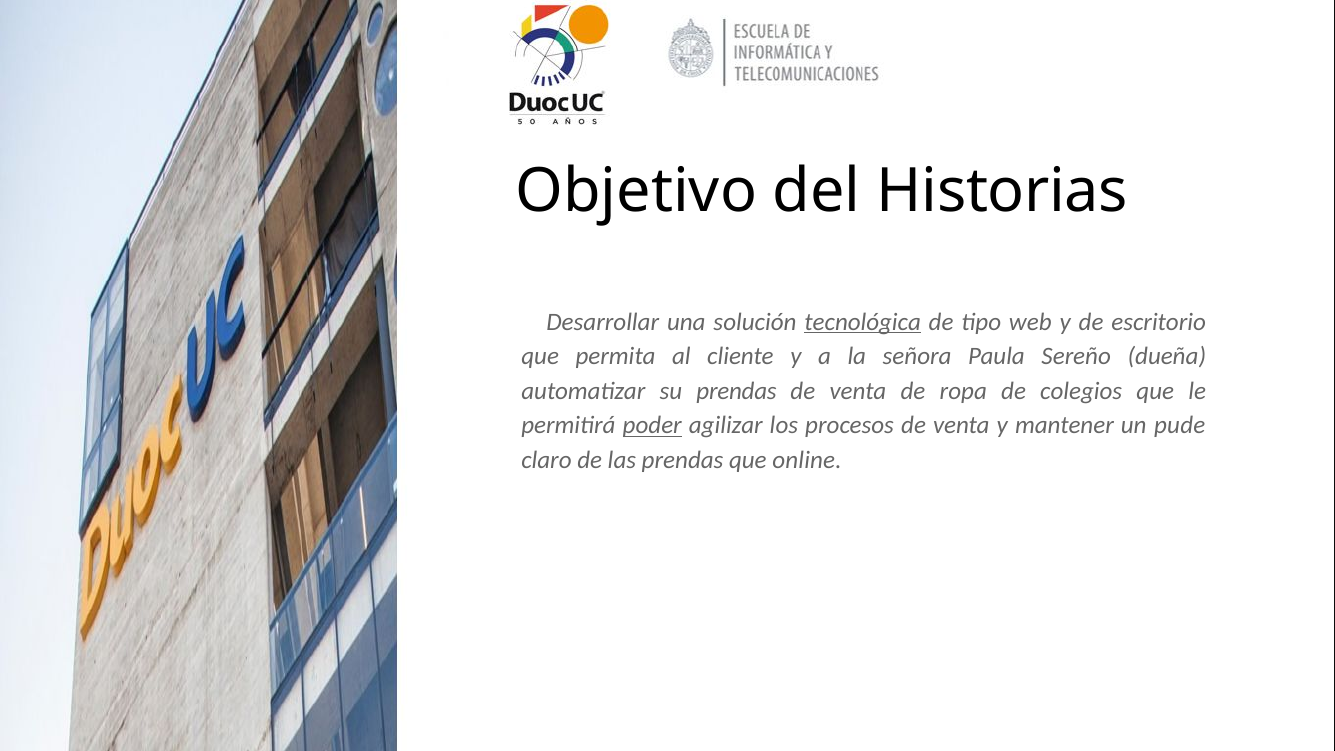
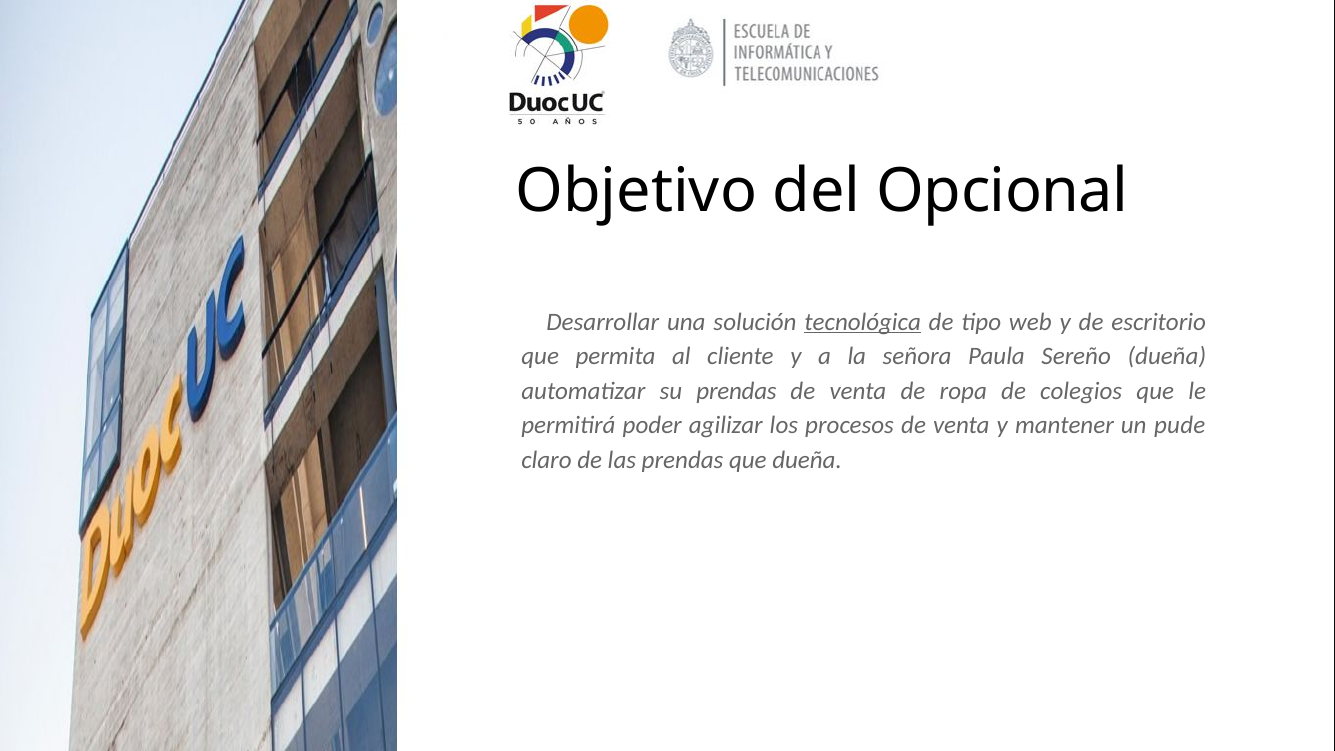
Historias: Historias -> Opcional (1003, 191)
poder underline: present -> none (652, 425)
que online: online -> dueña (807, 460)
